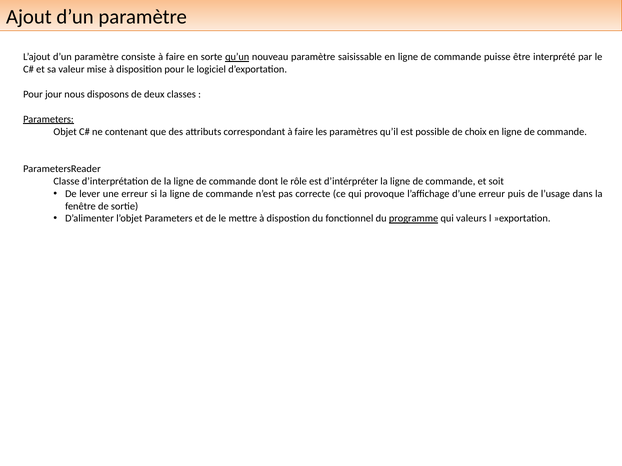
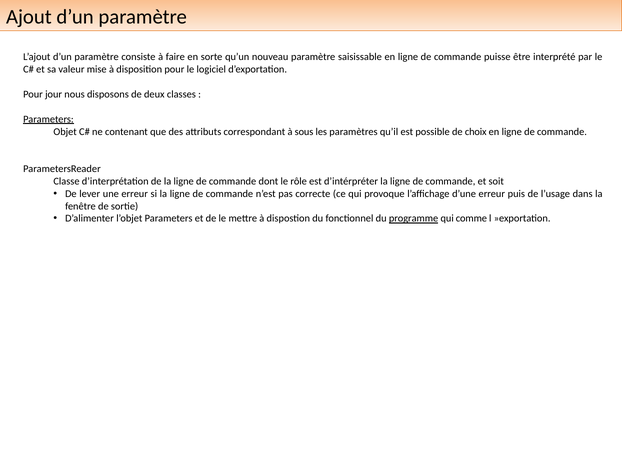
qu’un underline: present -> none (237, 57)
correspondant à faire: faire -> sous (304, 132)
valeurs: valeurs -> comme (471, 219)
